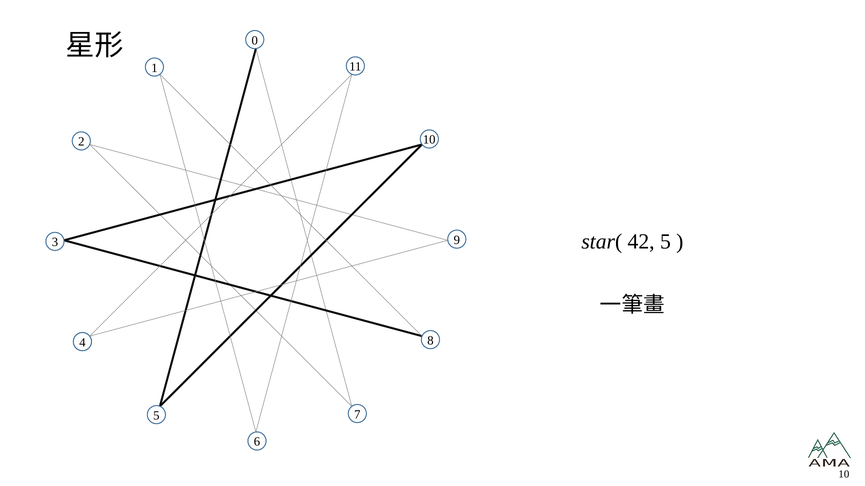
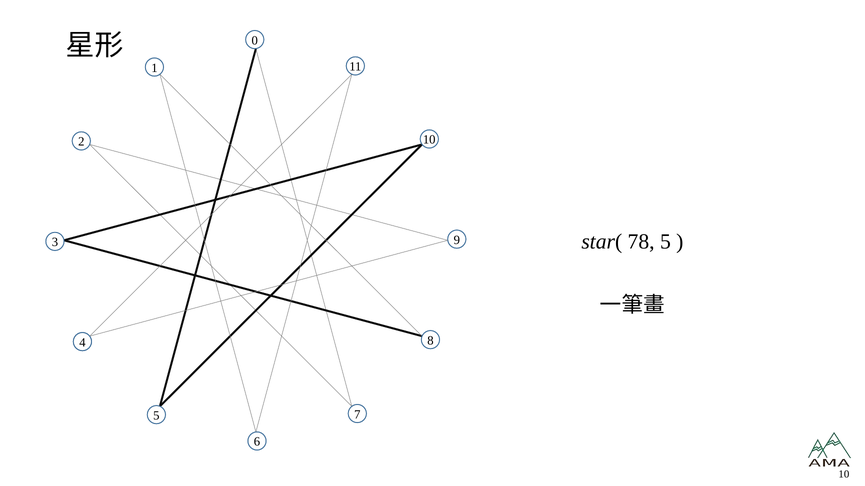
42: 42 -> 78 (641, 242)
